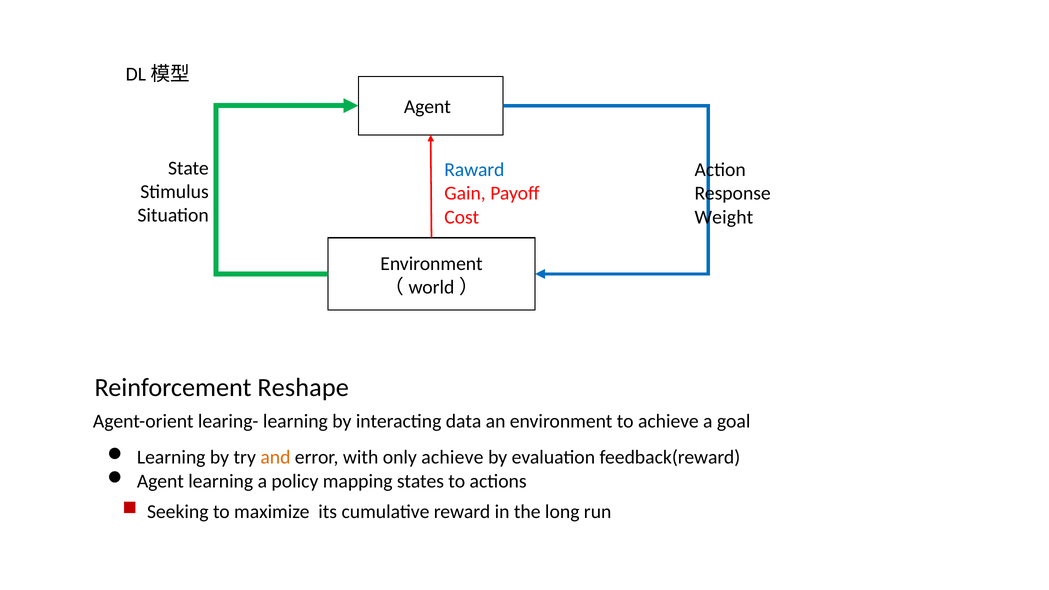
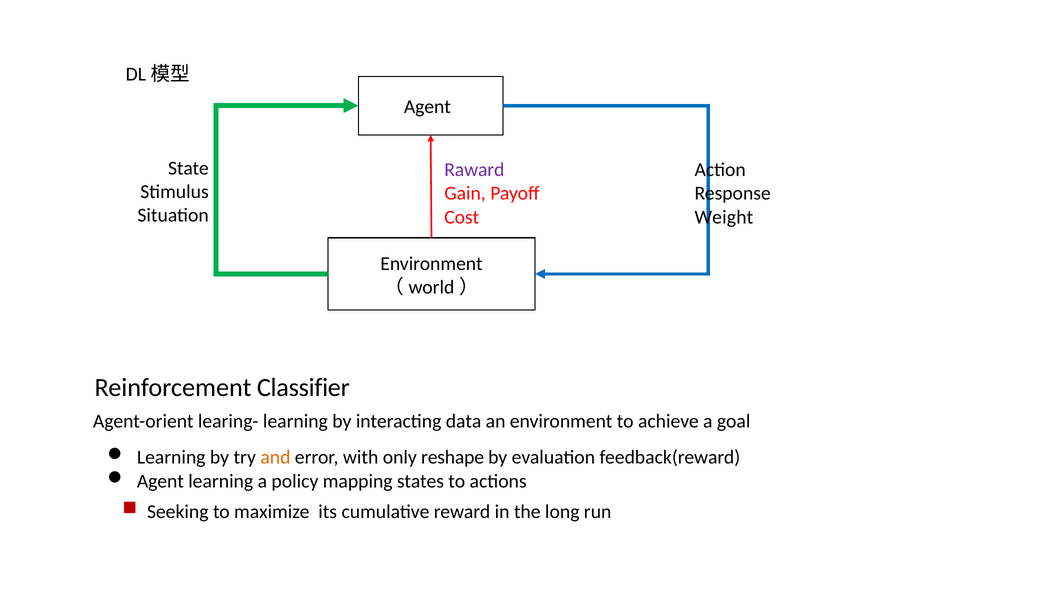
Raward colour: blue -> purple (474, 170)
Reshape: Reshape -> Classifier (303, 388)
only achieve: achieve -> reshape (453, 458)
